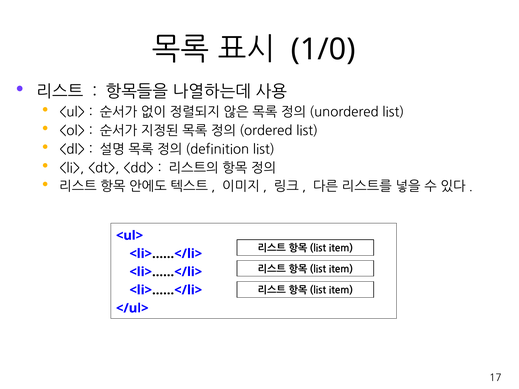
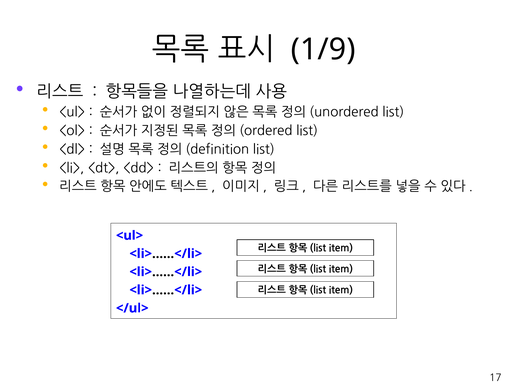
1/0: 1/0 -> 1/9 (323, 50)
